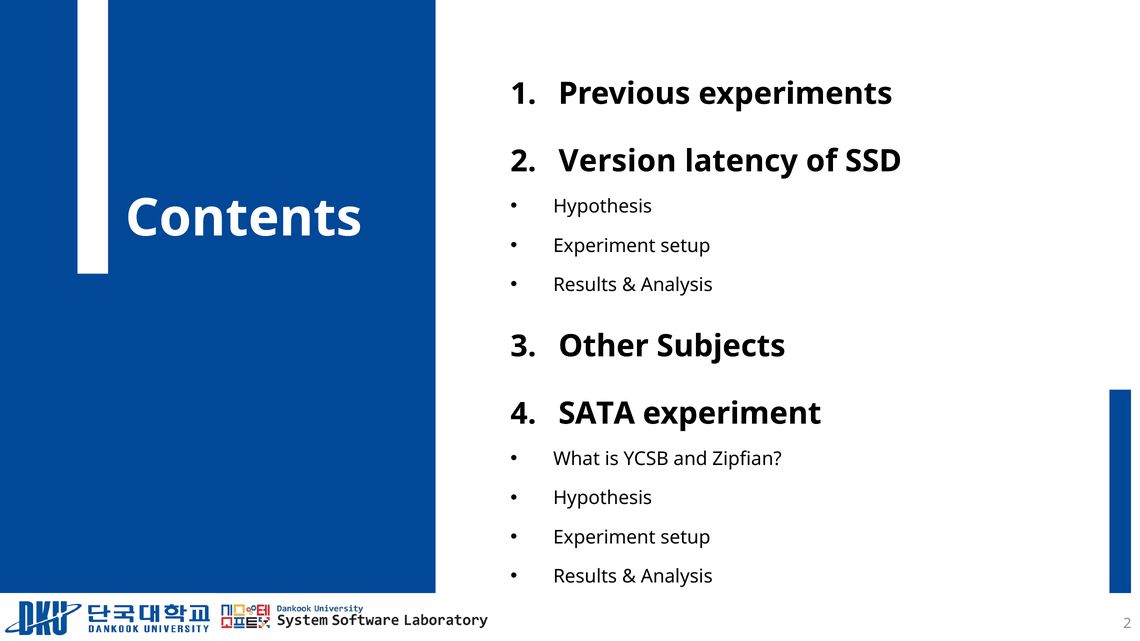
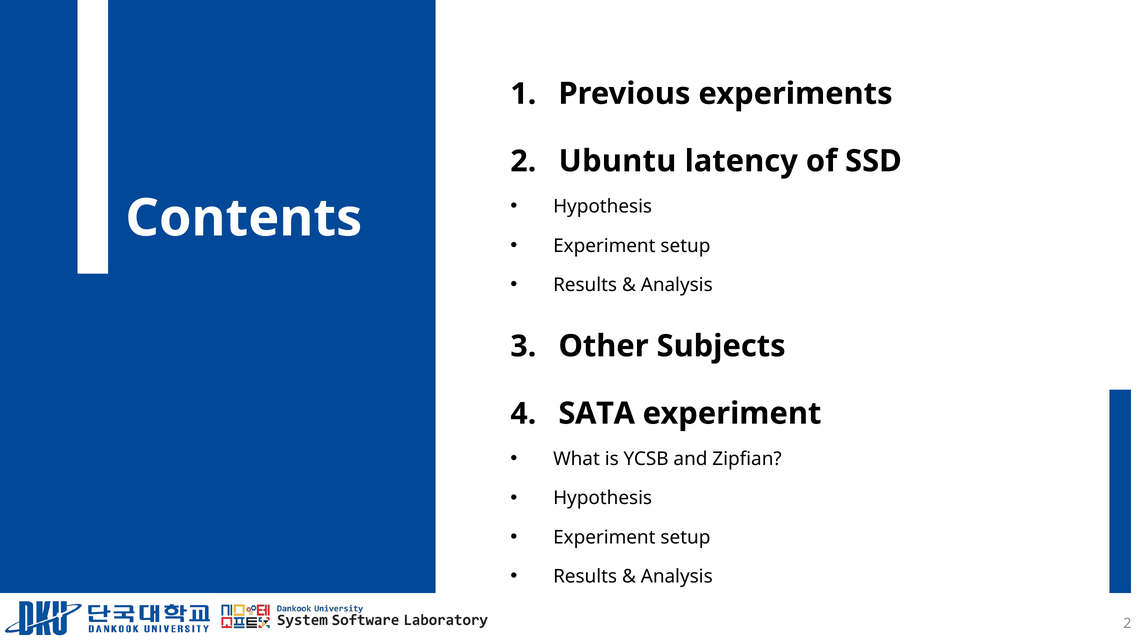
Version: Version -> Ubuntu (617, 161)
